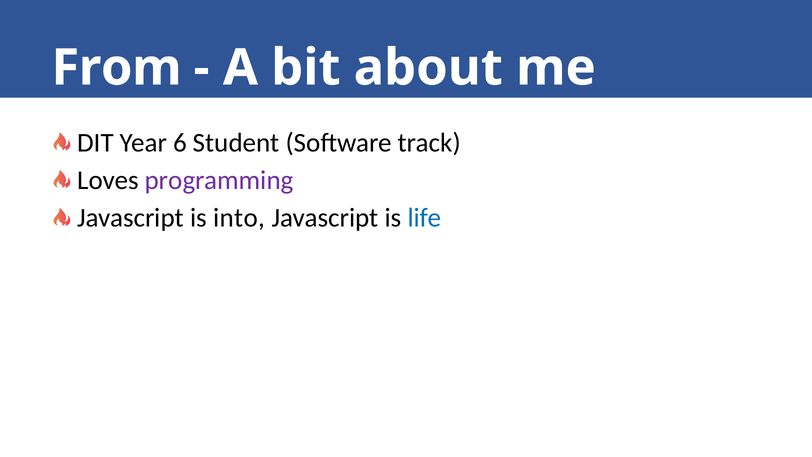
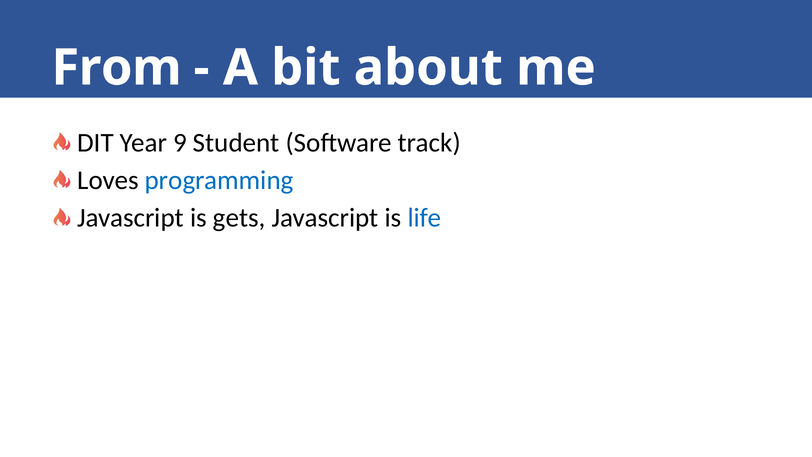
6: 6 -> 9 (180, 143)
programming colour: purple -> blue (219, 180)
into: into -> gets (239, 218)
